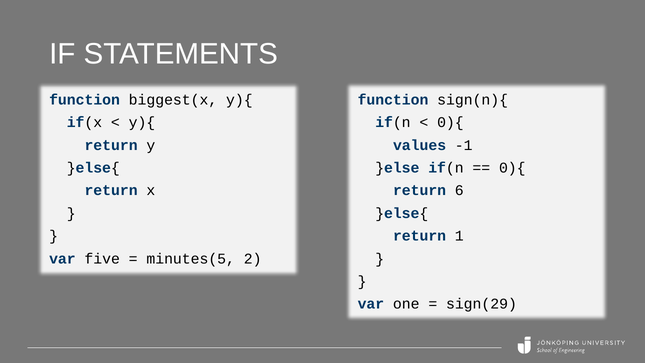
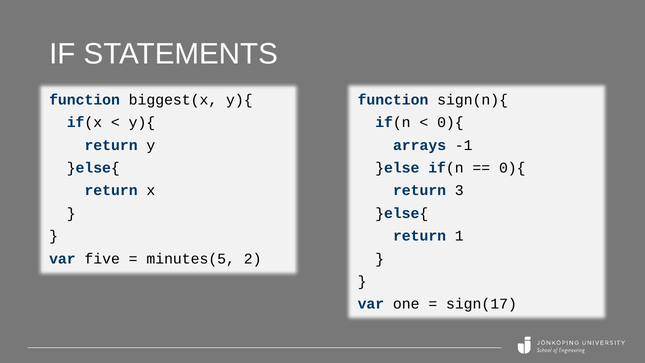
values: values -> arrays (420, 145)
6: 6 -> 3 (459, 190)
sign(29: sign(29 -> sign(17 (481, 304)
